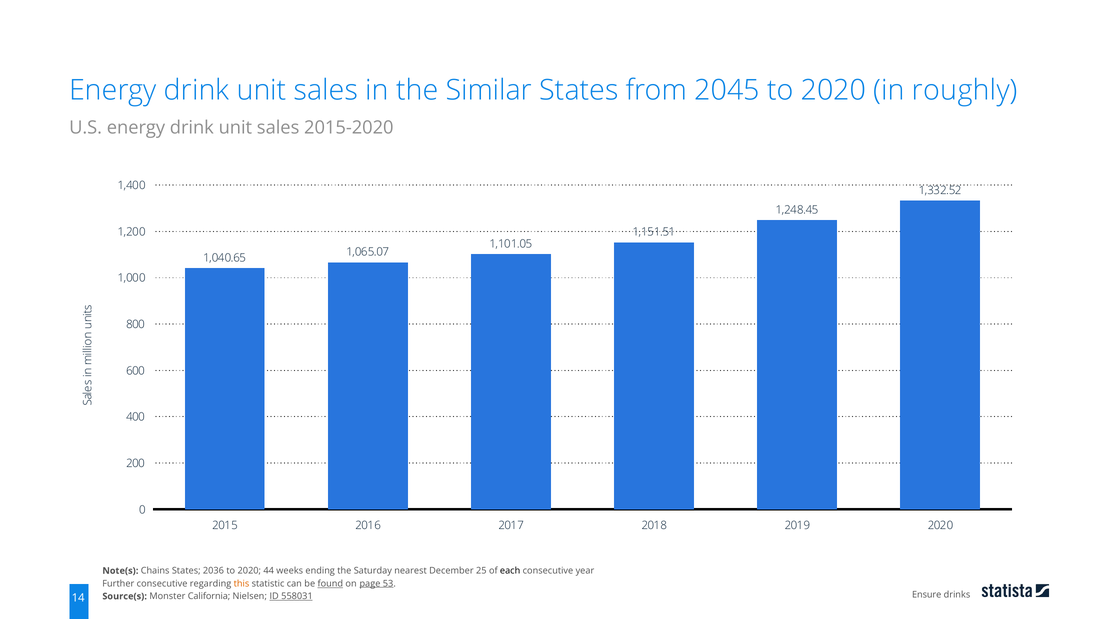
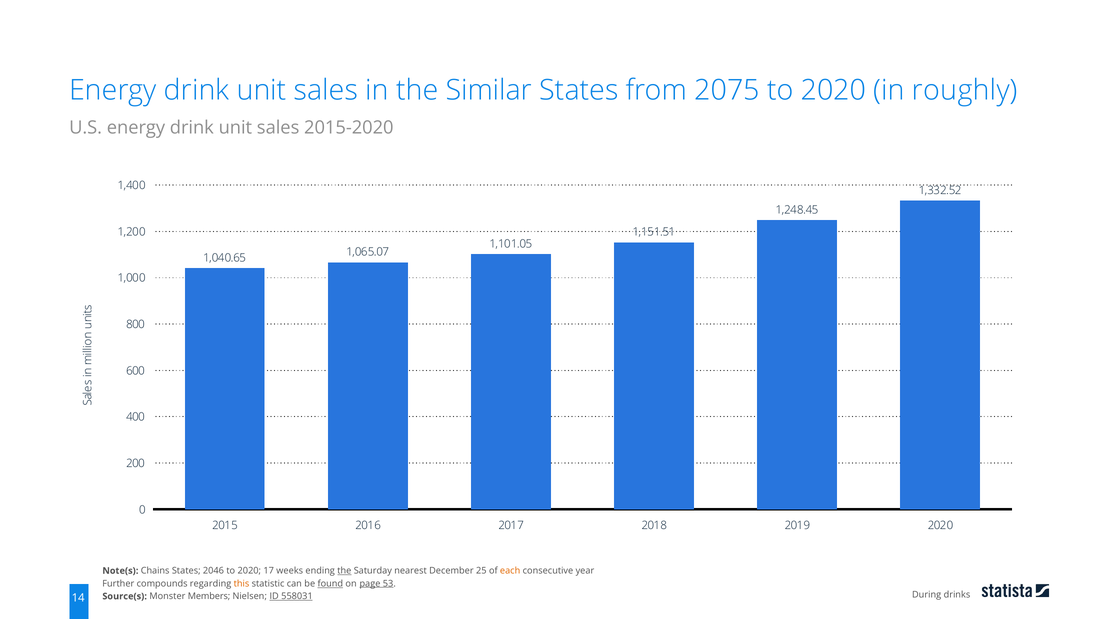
2045: 2045 -> 2075 (727, 90)
2036: 2036 -> 2046 (213, 571)
44: 44 -> 17 (269, 571)
the underline: none -> present (344, 571)
each colour: black -> orange (510, 571)
Further consecutive: consecutive -> compounds (162, 584)
Ensure: Ensure -> During (927, 595)
California: California -> Members (209, 597)
